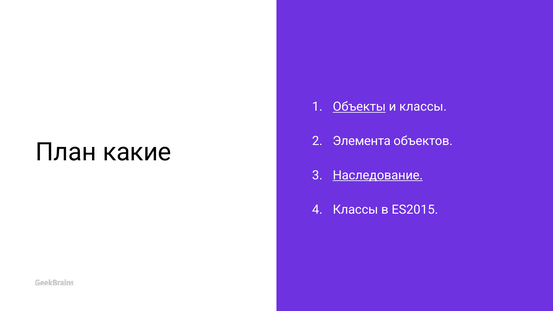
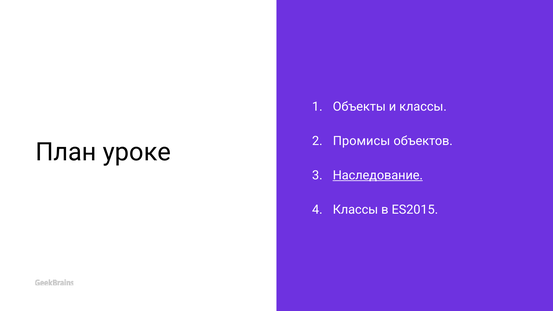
Объекты underline: present -> none (359, 107)
Элемента: Элемента -> Промисы (362, 141)
какие: какие -> уроке (137, 152)
